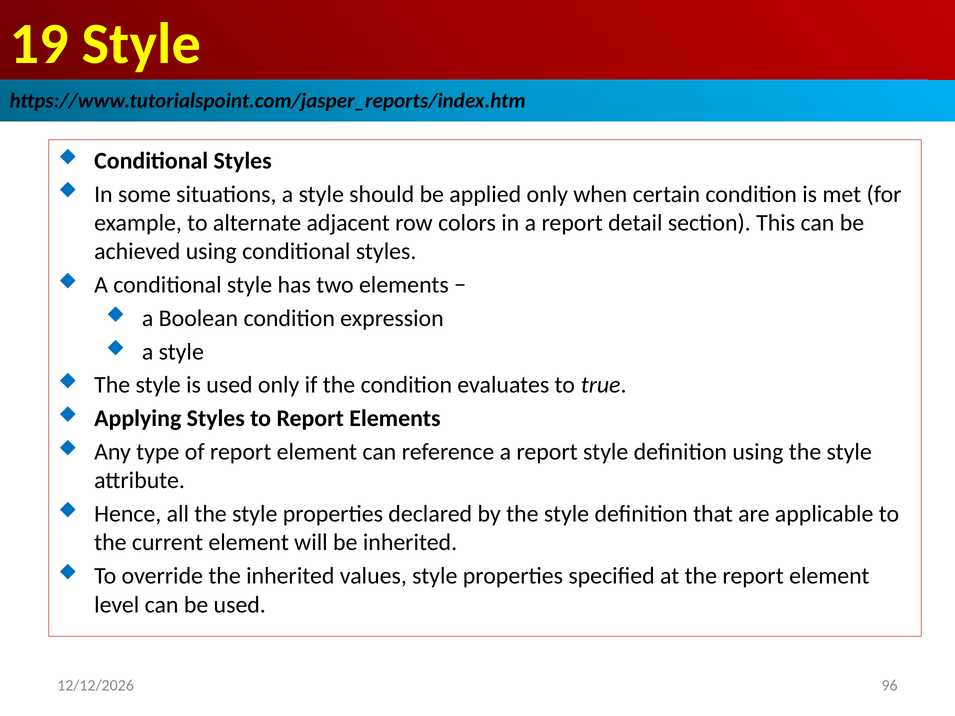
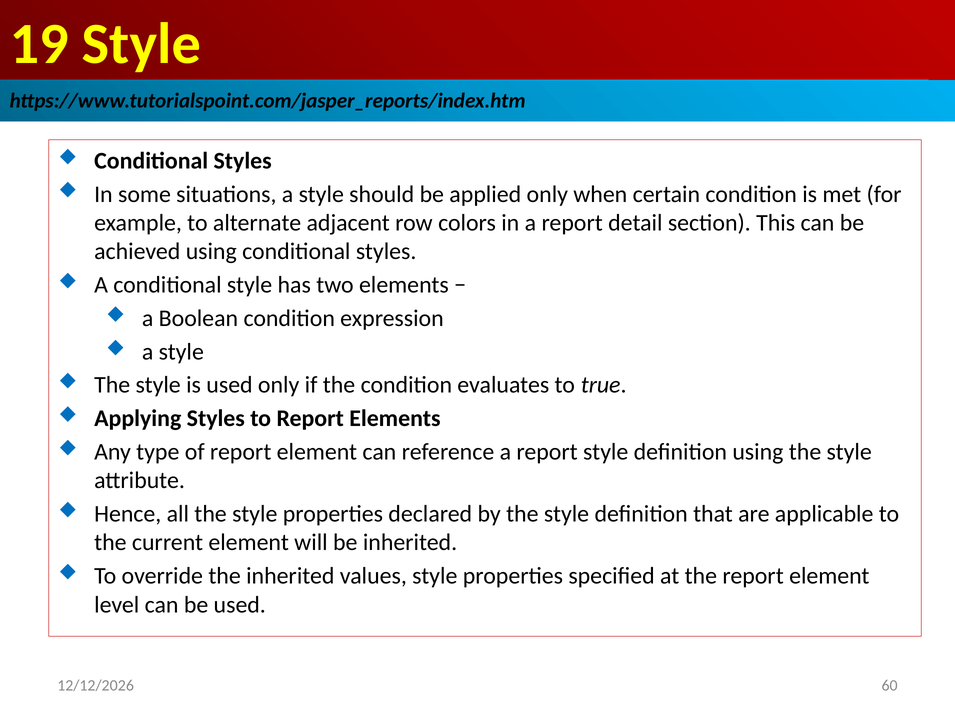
96: 96 -> 60 (890, 686)
